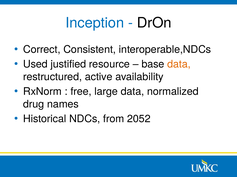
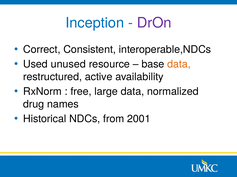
DrOn colour: black -> purple (154, 23)
justified: justified -> unused (68, 64)
2052: 2052 -> 2001 (139, 119)
